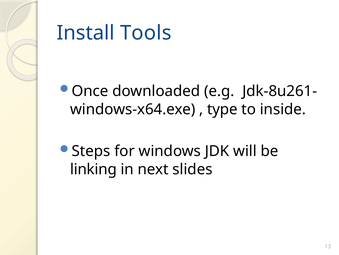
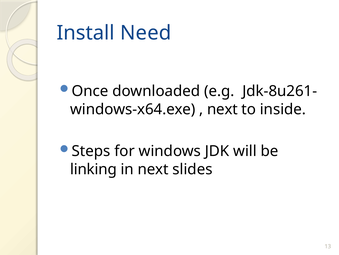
Tools: Tools -> Need (146, 33)
type: type -> next (222, 109)
